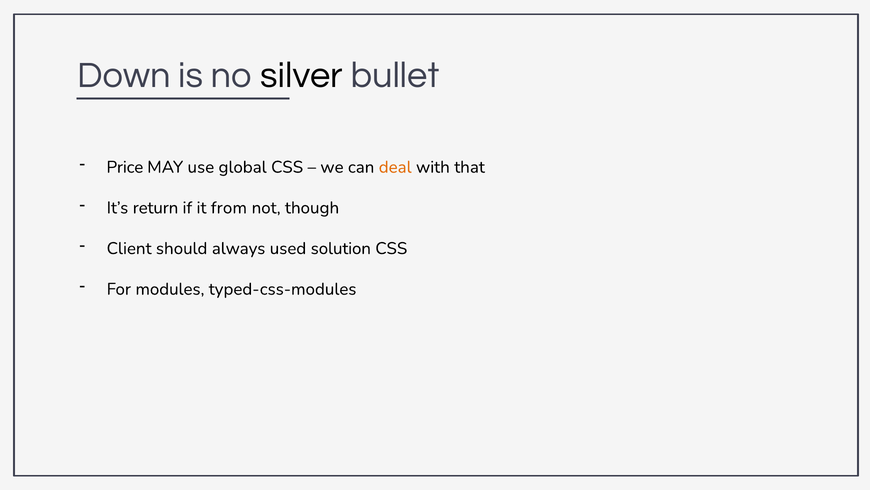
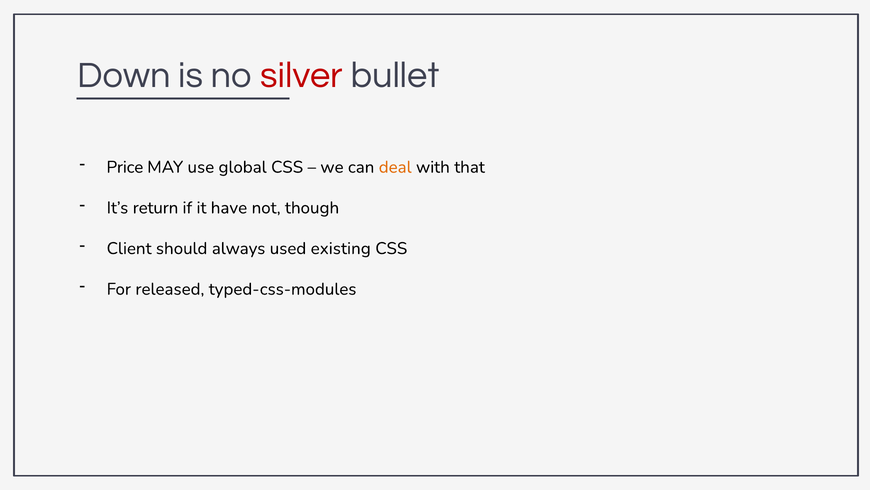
silver colour: black -> red (302, 75)
from: from -> have (229, 208)
solution: solution -> existing (341, 248)
modules: modules -> released (170, 289)
